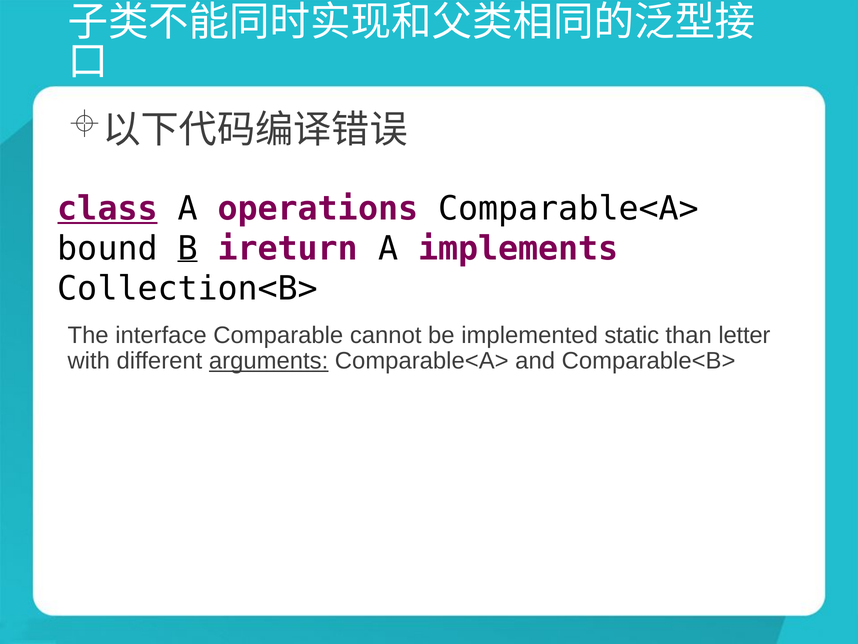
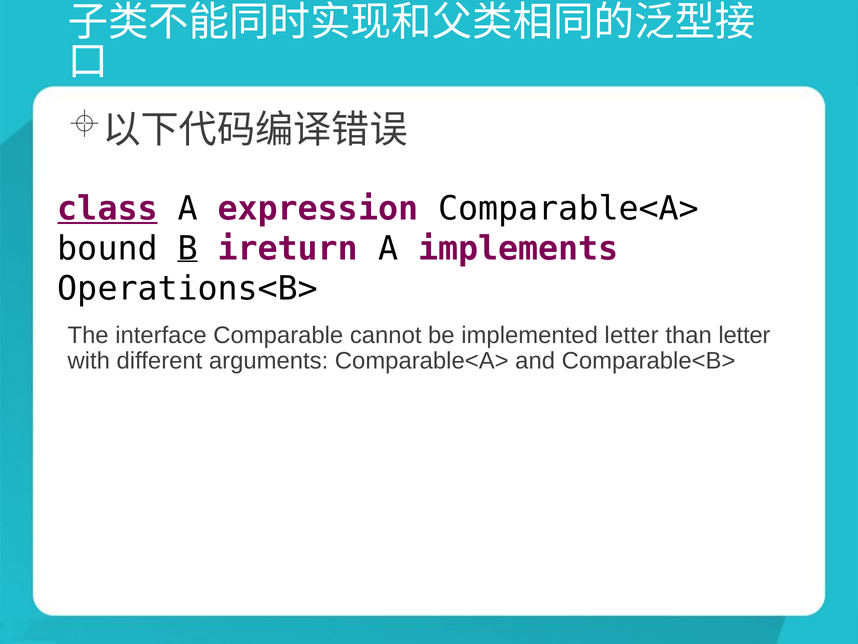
operations: operations -> expression (318, 209)
Collection<B>: Collection<B> -> Operations<B> (188, 289)
implemented static: static -> letter (632, 335)
arguments underline: present -> none (269, 361)
